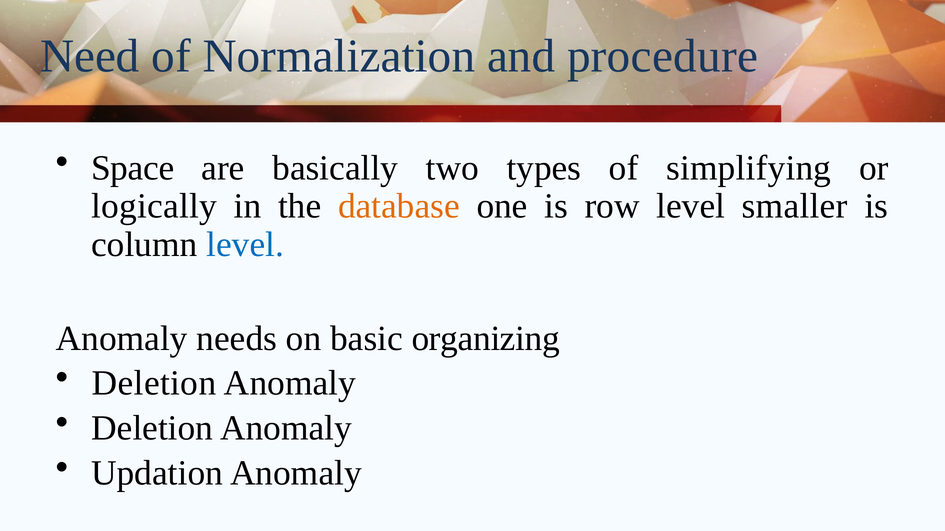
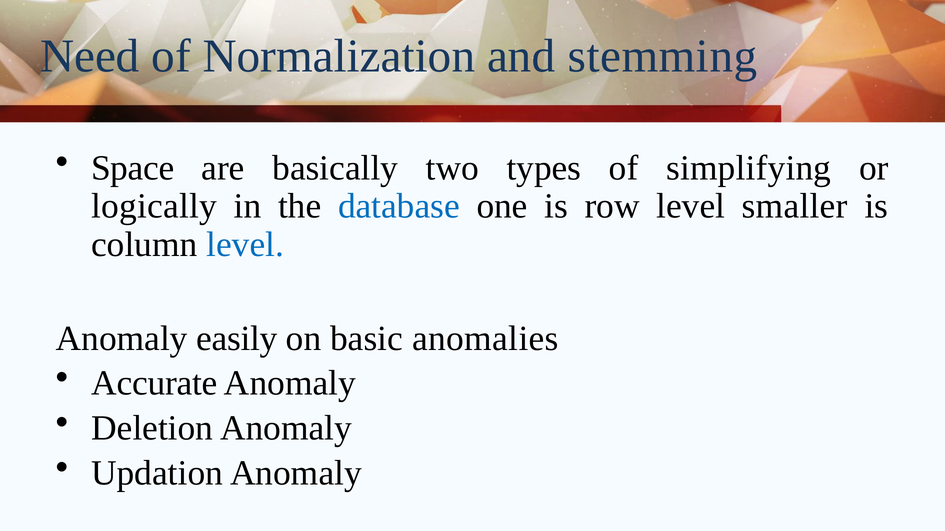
procedure: procedure -> stemming (662, 56)
database colour: orange -> blue (399, 206)
needs: needs -> easily (237, 339)
organizing: organizing -> anomalies (485, 339)
Deletion: Deletion -> Accurate (154, 384)
